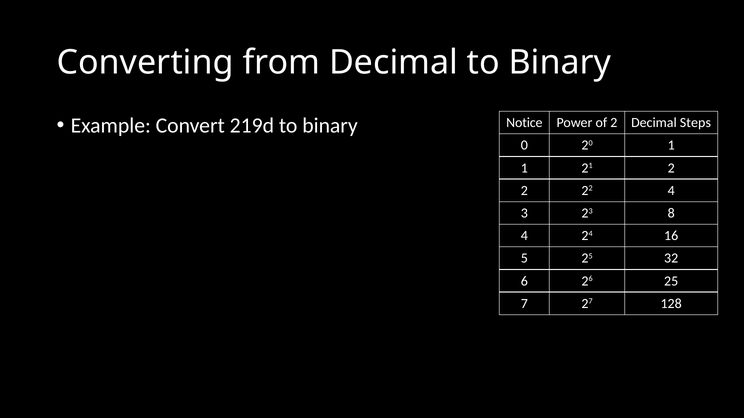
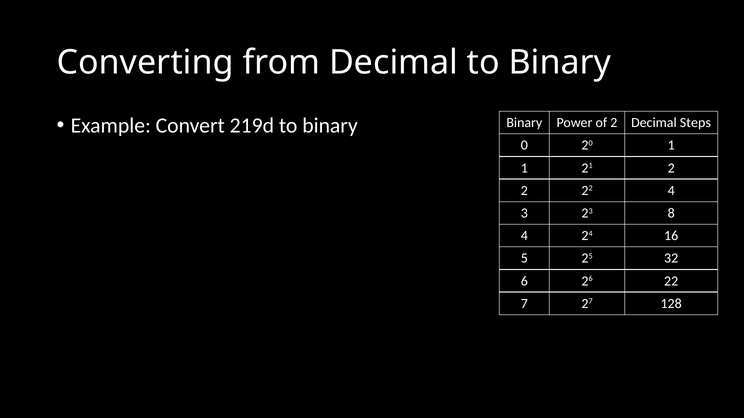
binary Notice: Notice -> Binary (524, 123)
26 25: 25 -> 22 (671, 281)
